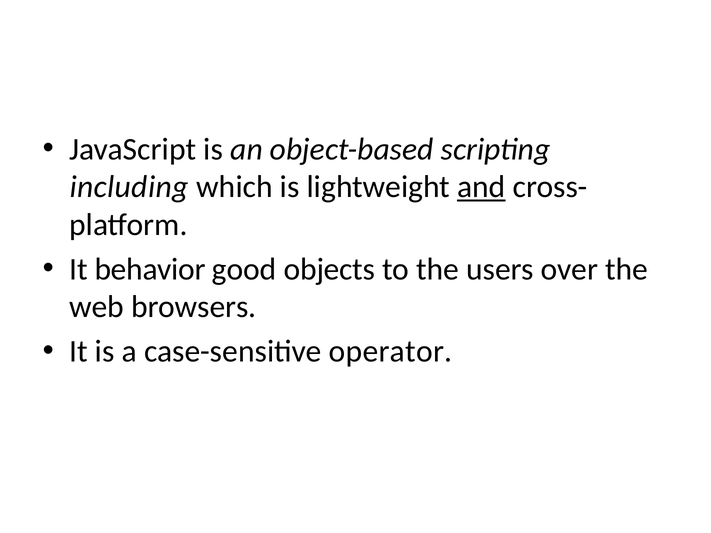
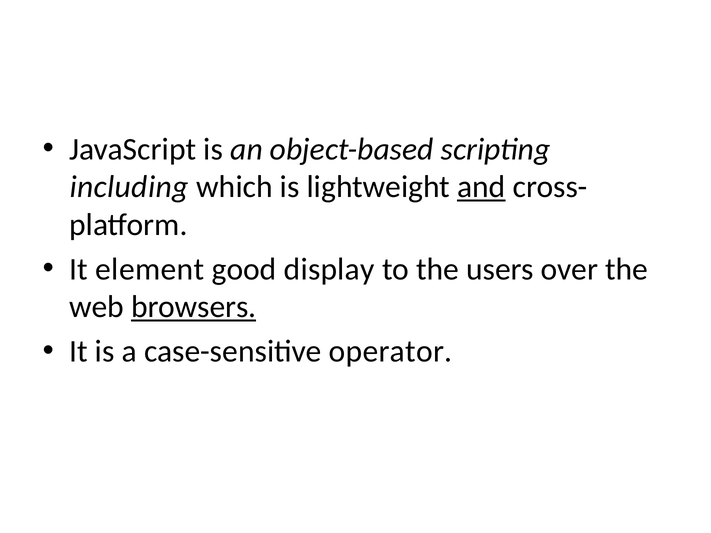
behavior: behavior -> element (150, 269)
objects: objects -> display (329, 269)
browsers underline: none -> present (194, 307)
